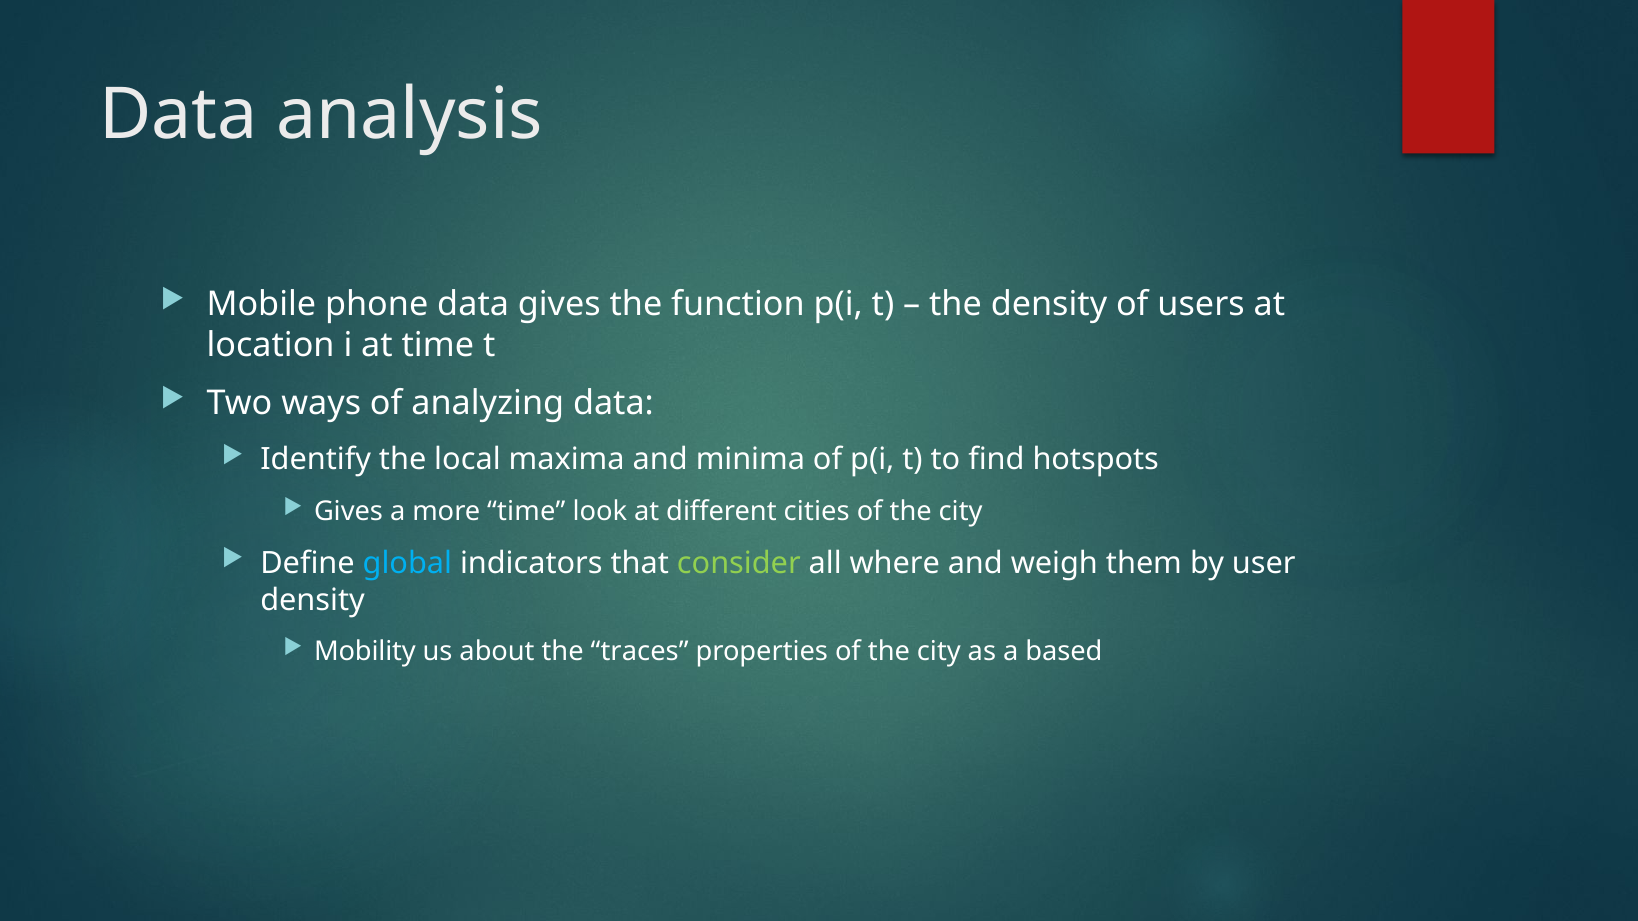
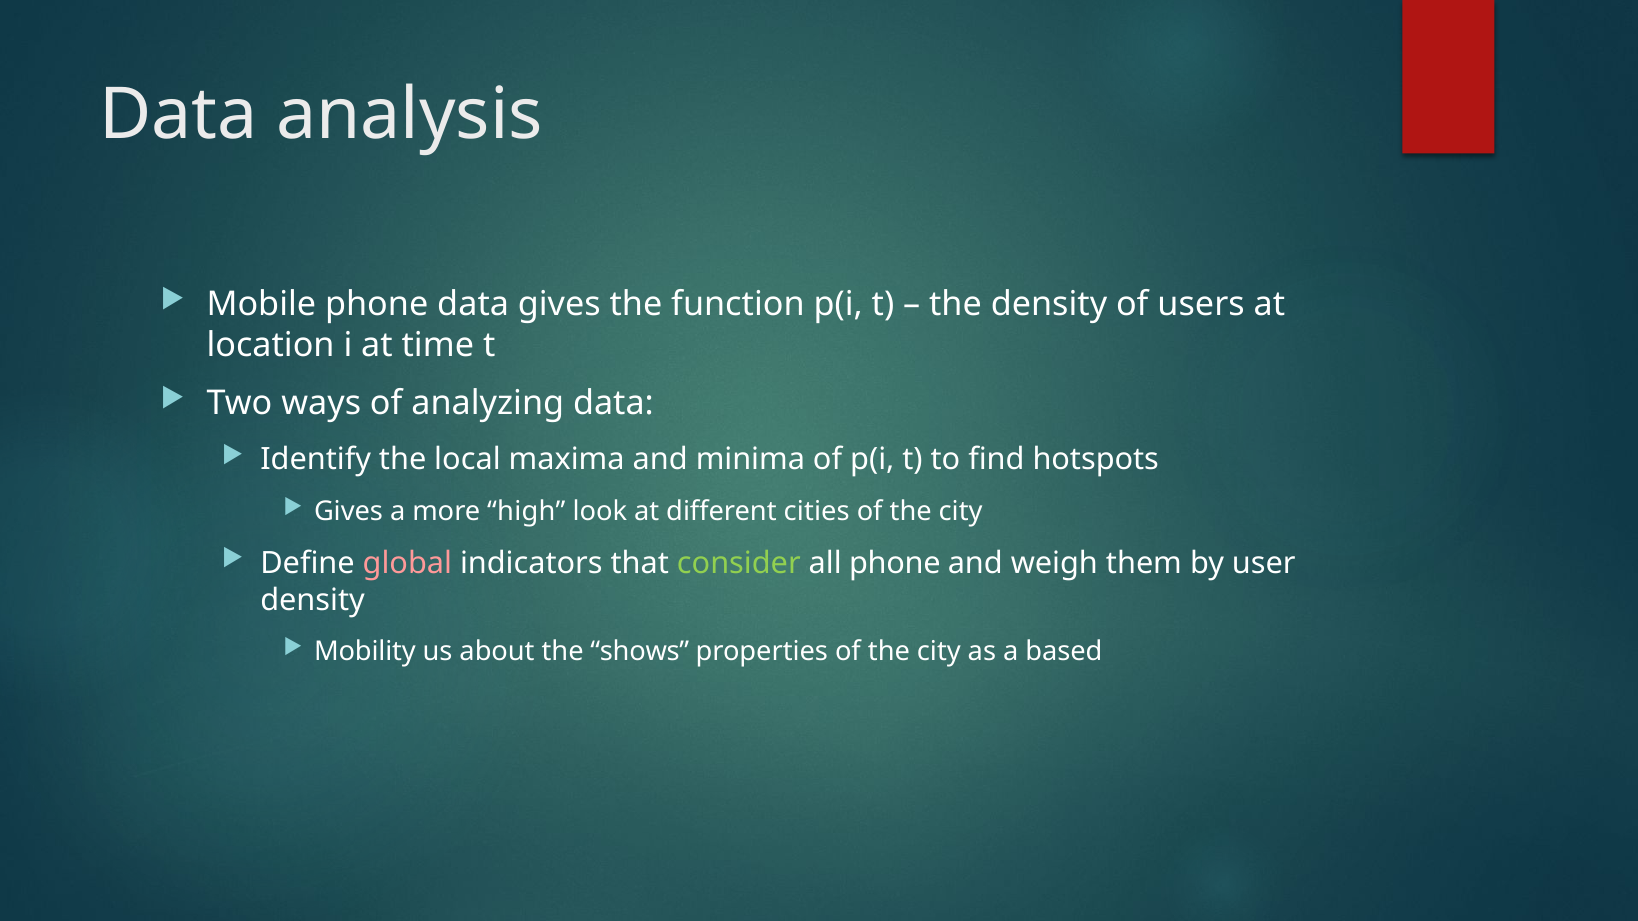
more time: time -> high (526, 511)
global colour: light blue -> pink (407, 563)
all where: where -> phone (895, 563)
traces: traces -> shows (640, 652)
